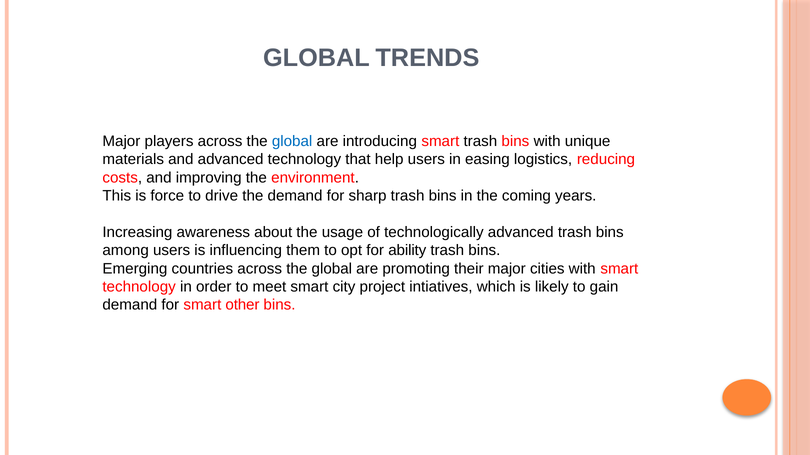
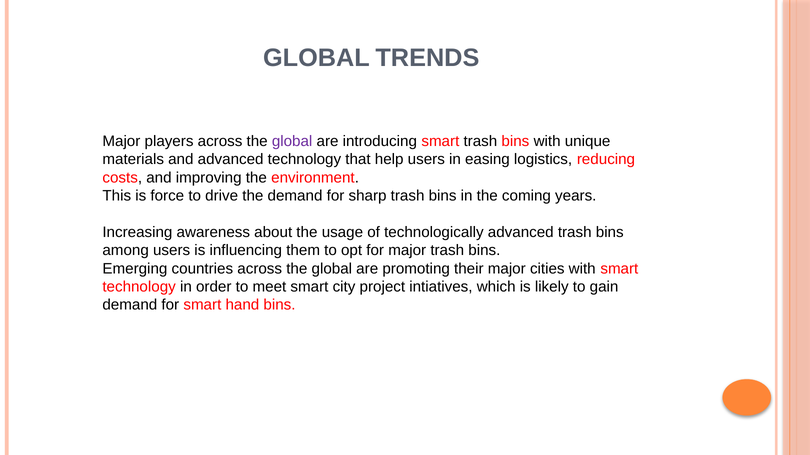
global colour: blue -> purple (292, 141)
for ability: ability -> major (407, 251)
other: other -> hand (242, 305)
